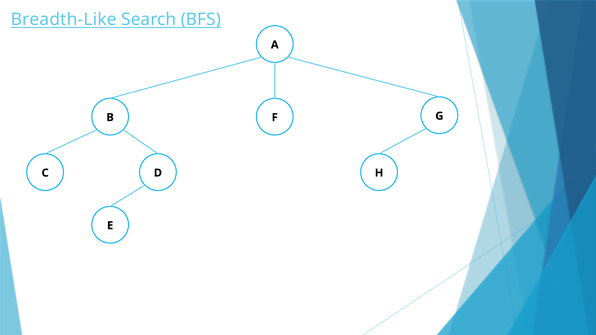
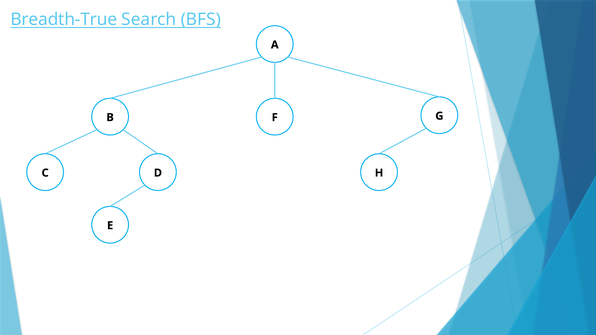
Breadth-Like: Breadth-Like -> Breadth-True (64, 19)
